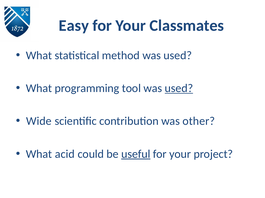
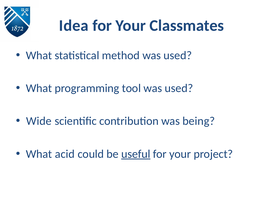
Easy: Easy -> Idea (74, 26)
used underline: present -> none (179, 89)
other: other -> being (199, 122)
